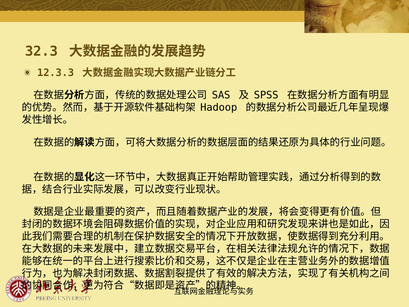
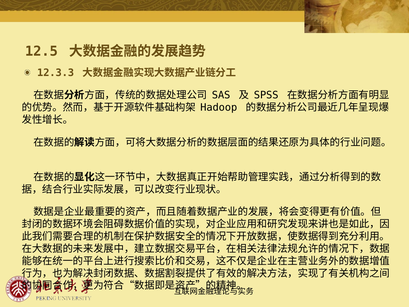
32.3: 32.3 -> 12.5 (41, 51)
